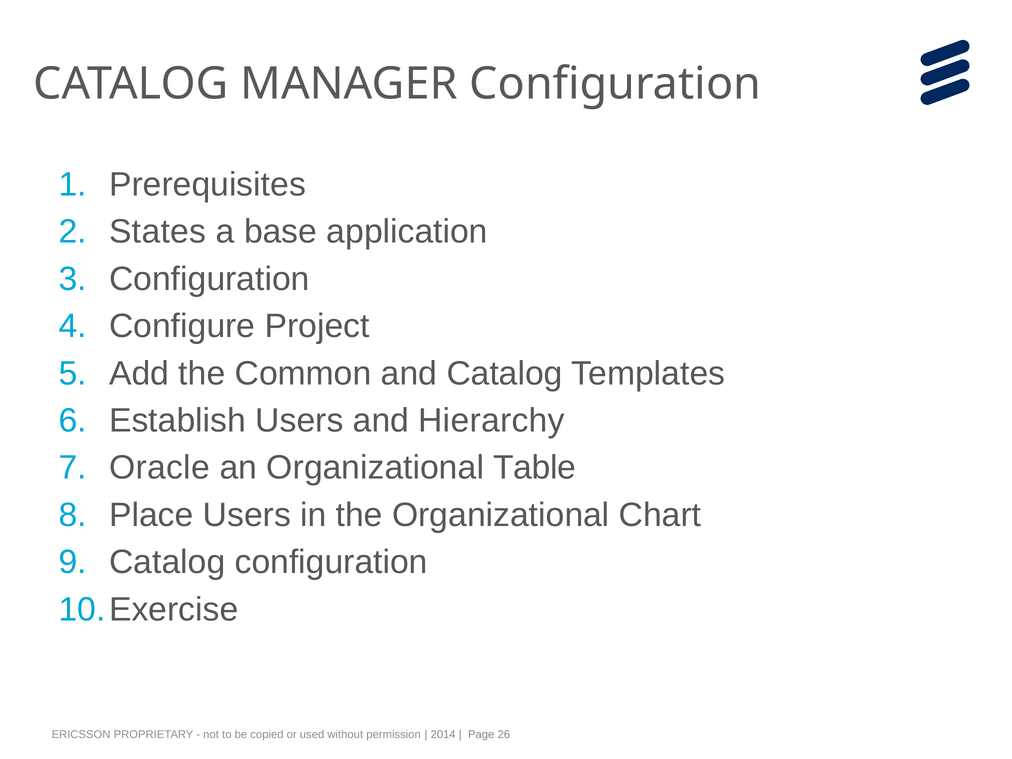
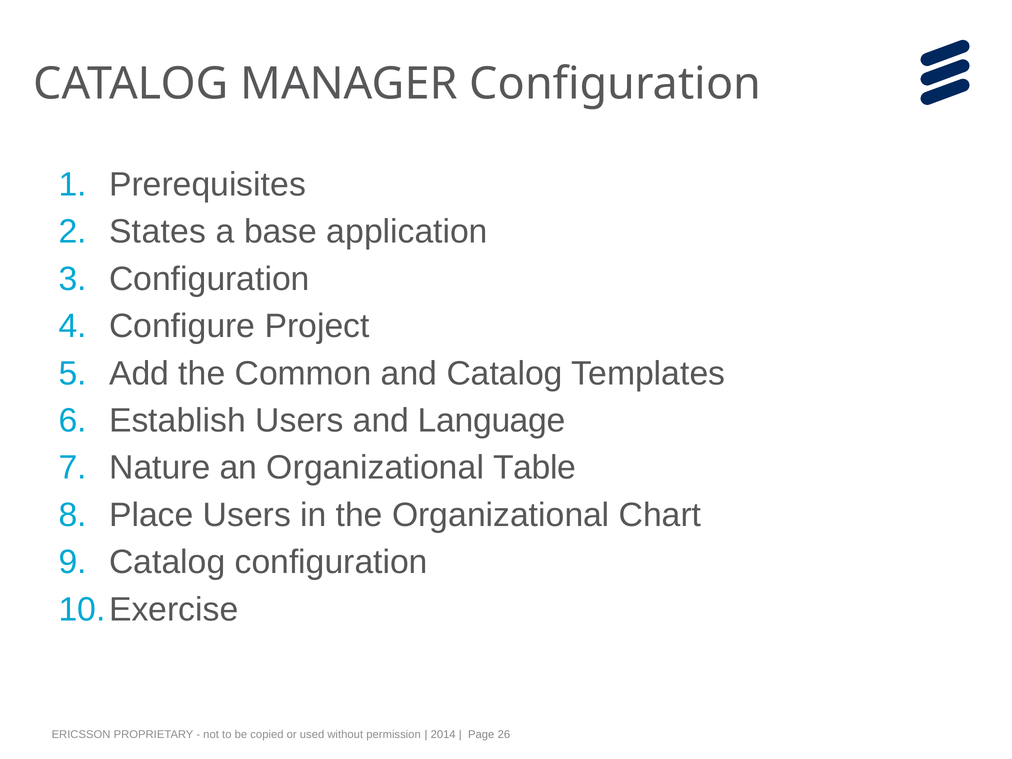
Hierarchy: Hierarchy -> Language (492, 421)
Oracle: Oracle -> Nature (160, 468)
